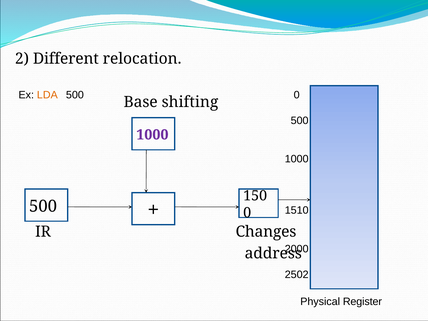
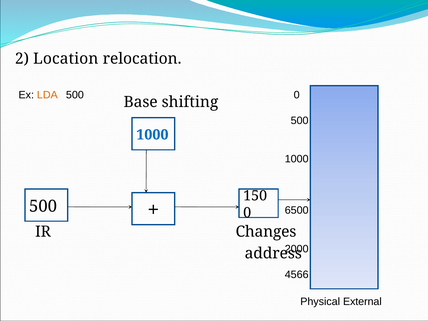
Different: Different -> Location (66, 59)
1000 colour: purple -> blue (152, 135)
1510: 1510 -> 6500 (297, 210)
2502: 2502 -> 4566 (297, 275)
Register: Register -> External (362, 302)
